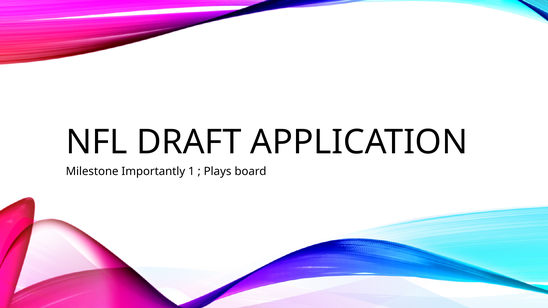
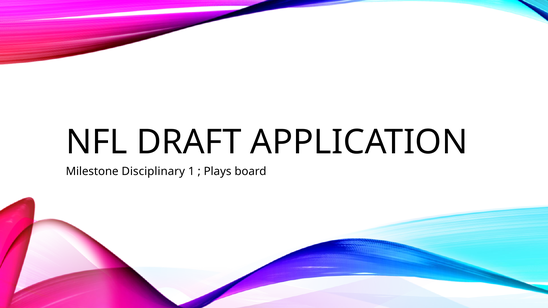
Importantly: Importantly -> Disciplinary (153, 171)
